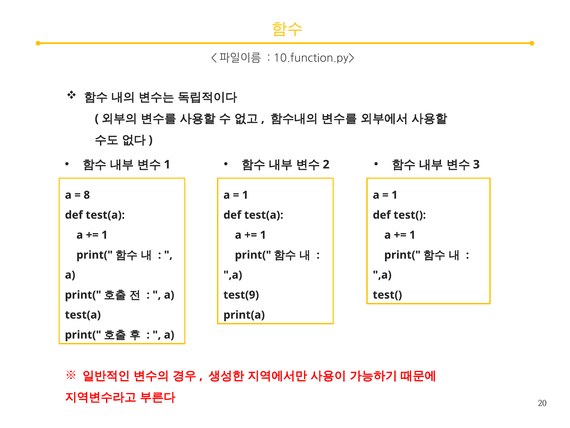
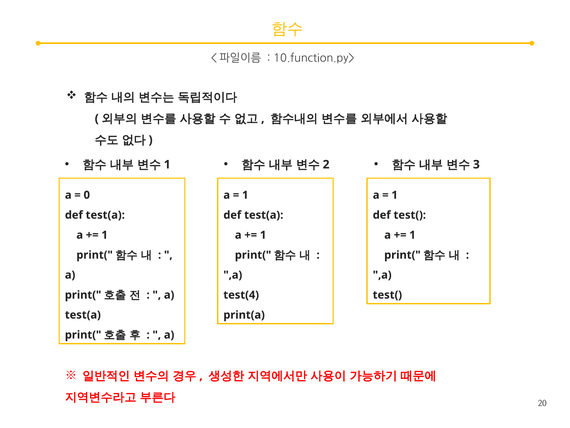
8: 8 -> 0 (87, 195)
test(9: test(9 -> test(4 (241, 295)
